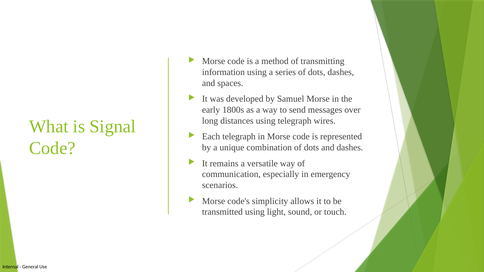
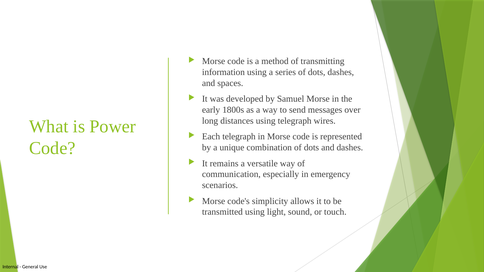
Signal: Signal -> Power (113, 126)
